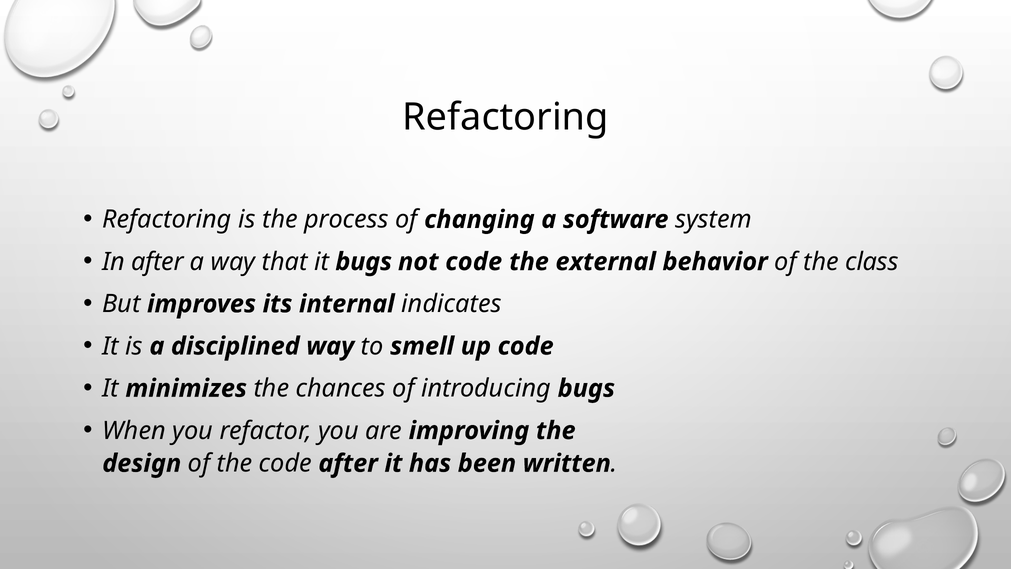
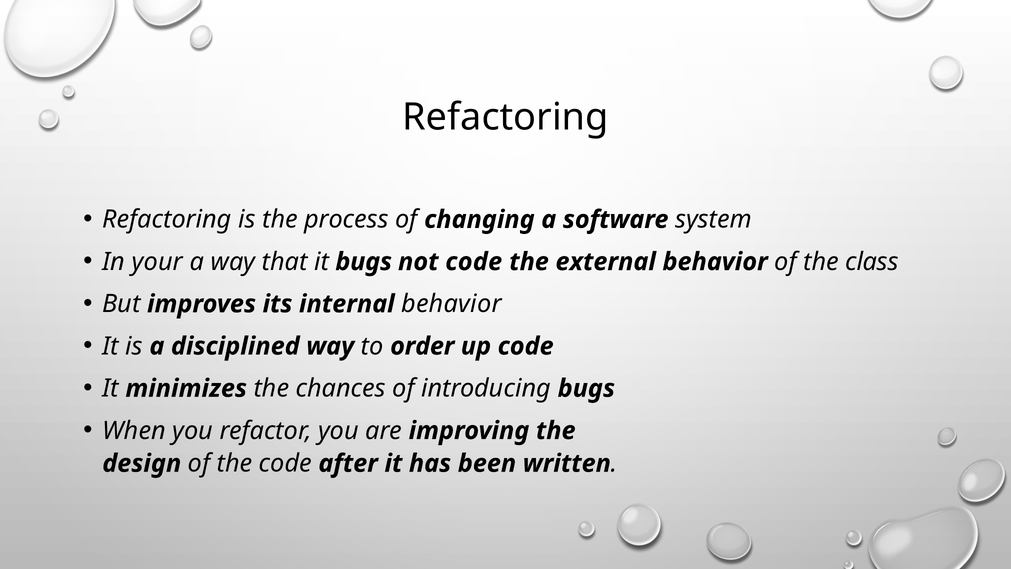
In after: after -> your (157, 262)
internal indicates: indicates -> behavior (451, 304)
smell: smell -> order (422, 346)
